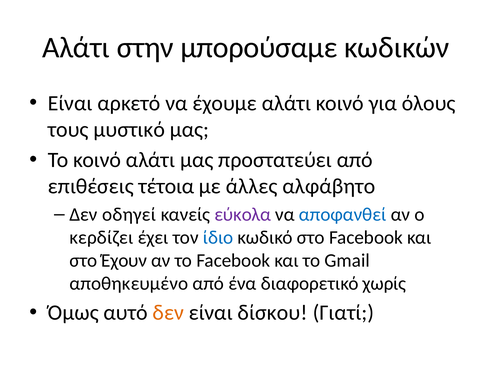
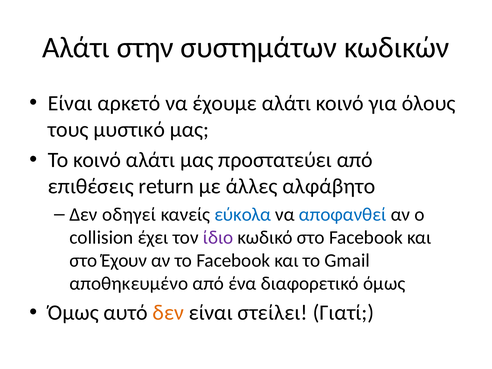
μπορούσαμε: μπορούσαμε -> συστημάτων (259, 48)
τέτοια: τέτοια -> return (166, 186)
εύκολα colour: purple -> blue (243, 215)
κερδίζει: κερδίζει -> collision (101, 238)
ίδιο colour: blue -> purple (218, 238)
διαφορετικό χωρίς: χωρίς -> όμως (384, 283)
δίσκου: δίσκου -> στείλει (273, 313)
